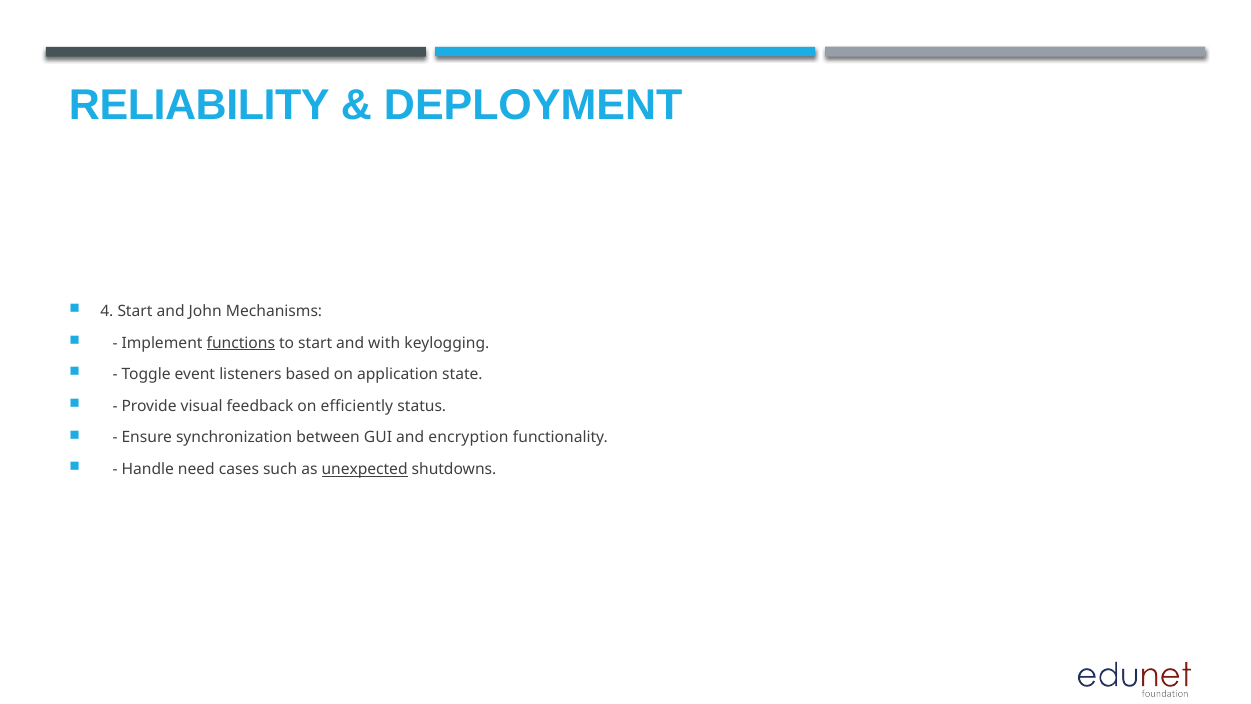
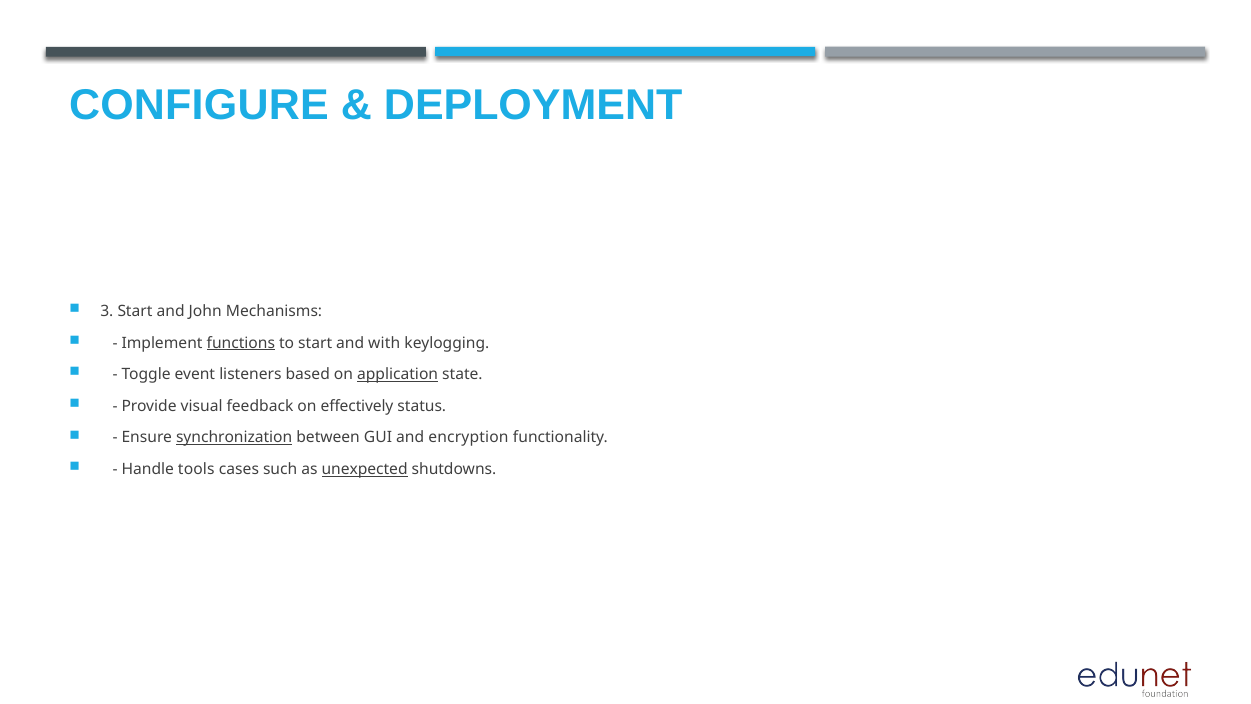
RELIABILITY: RELIABILITY -> CONFIGURE (199, 105)
4: 4 -> 3 (107, 311)
application underline: none -> present (398, 374)
efficiently: efficiently -> effectively (357, 406)
synchronization underline: none -> present (234, 438)
need: need -> tools (196, 469)
